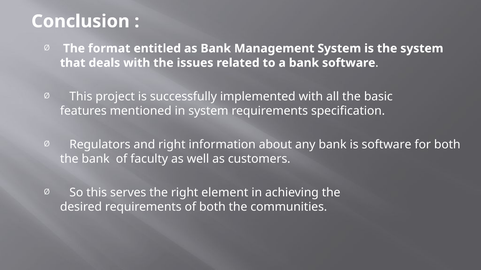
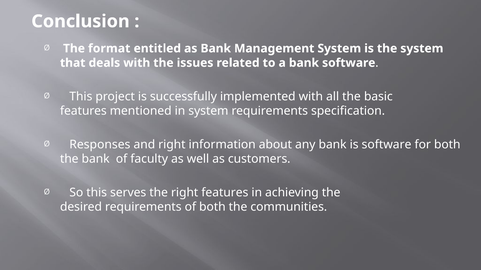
Regulators: Regulators -> Responses (100, 145)
right element: element -> features (225, 193)
